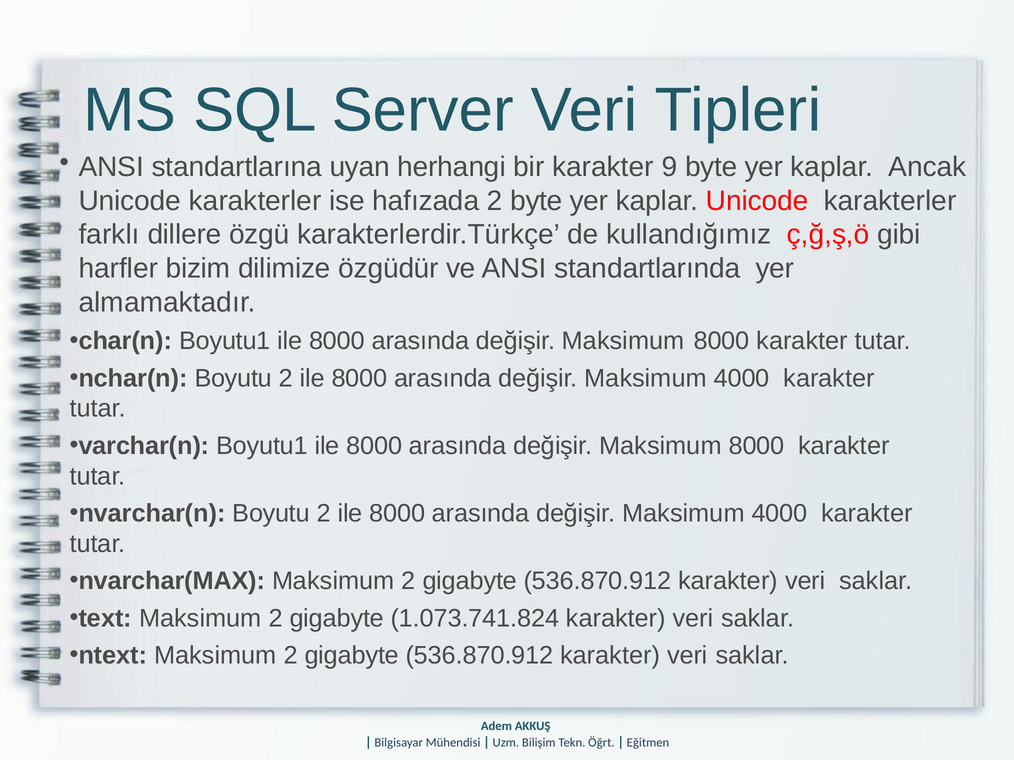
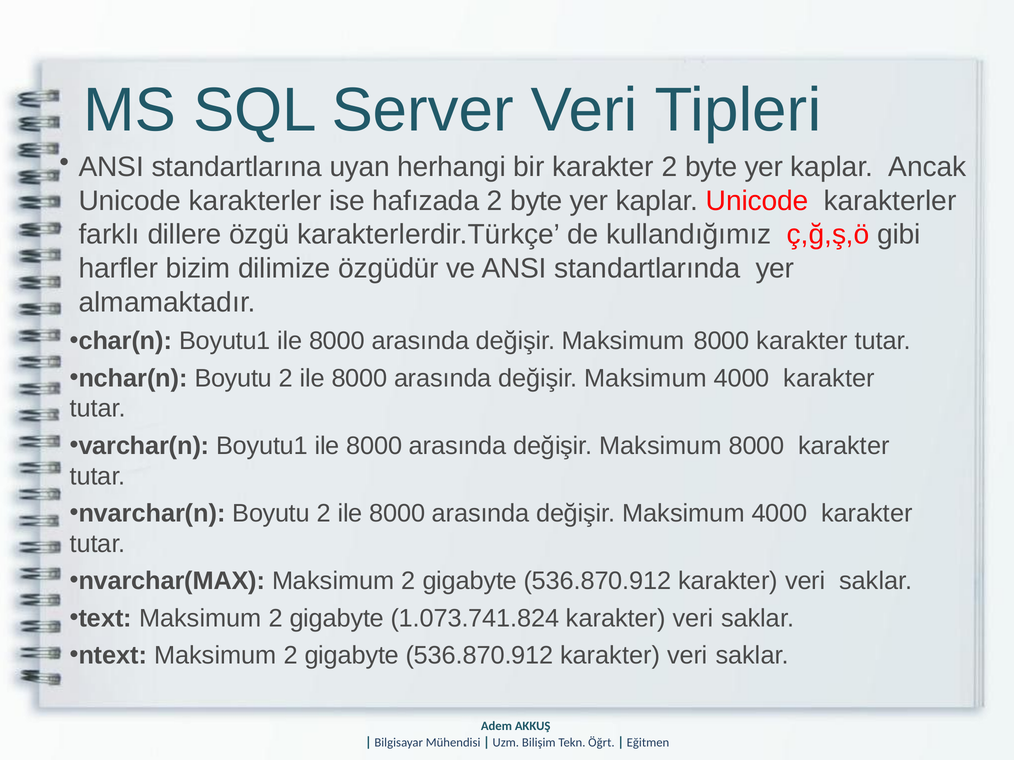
karakter 9: 9 -> 2 (670, 167)
